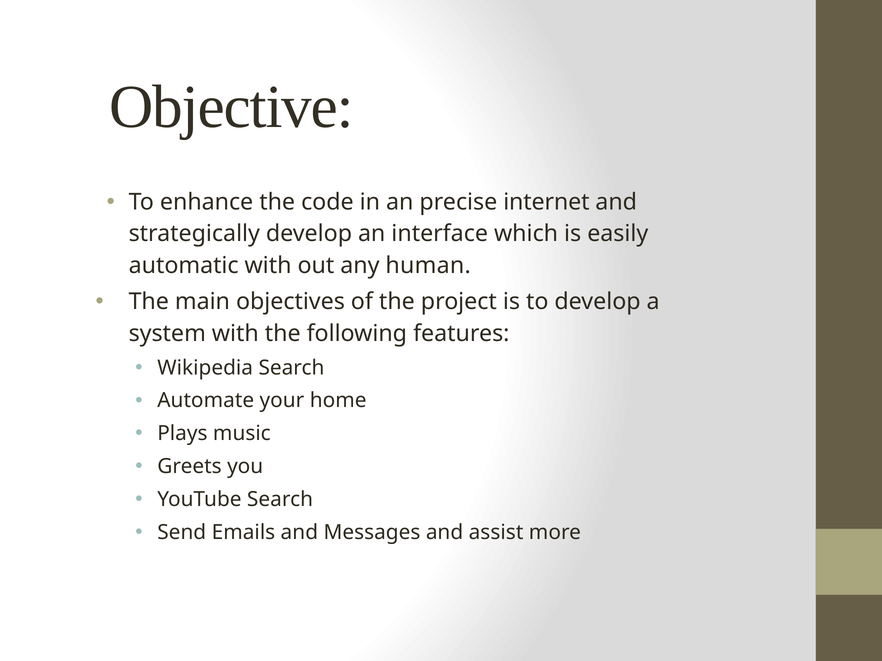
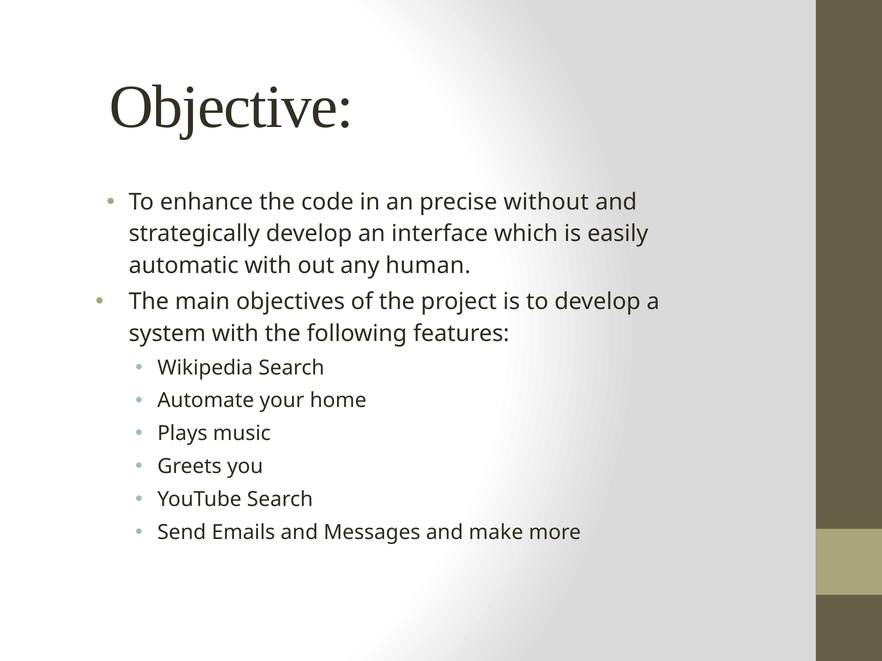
internet: internet -> without (546, 202)
assist: assist -> make (496, 533)
